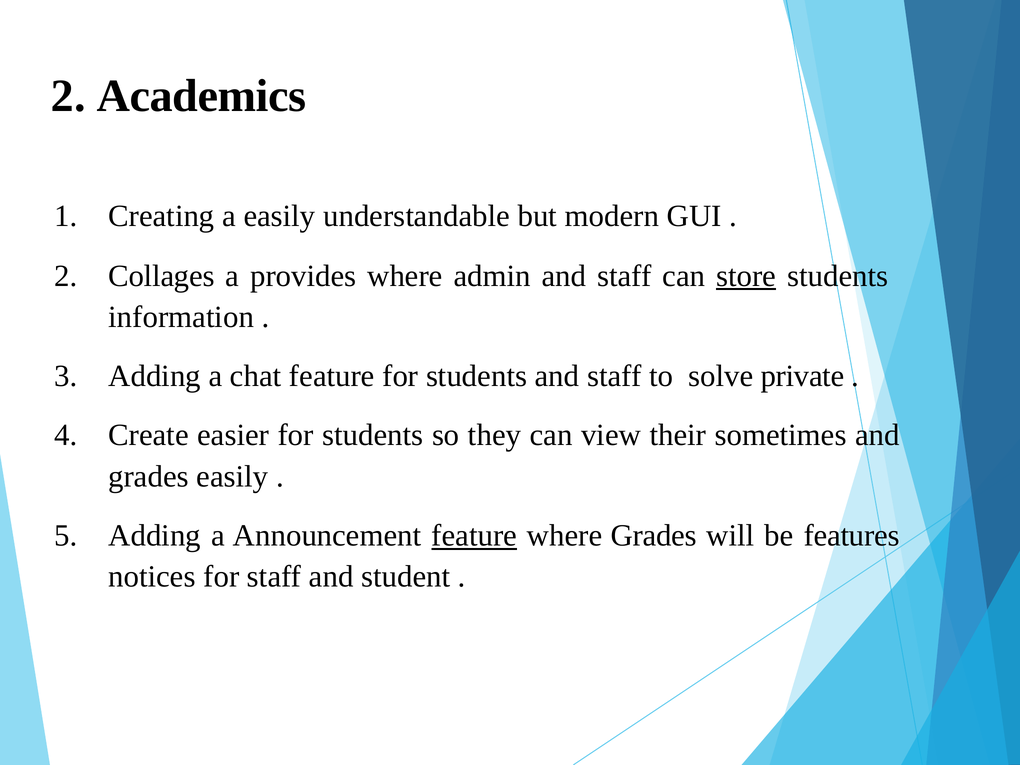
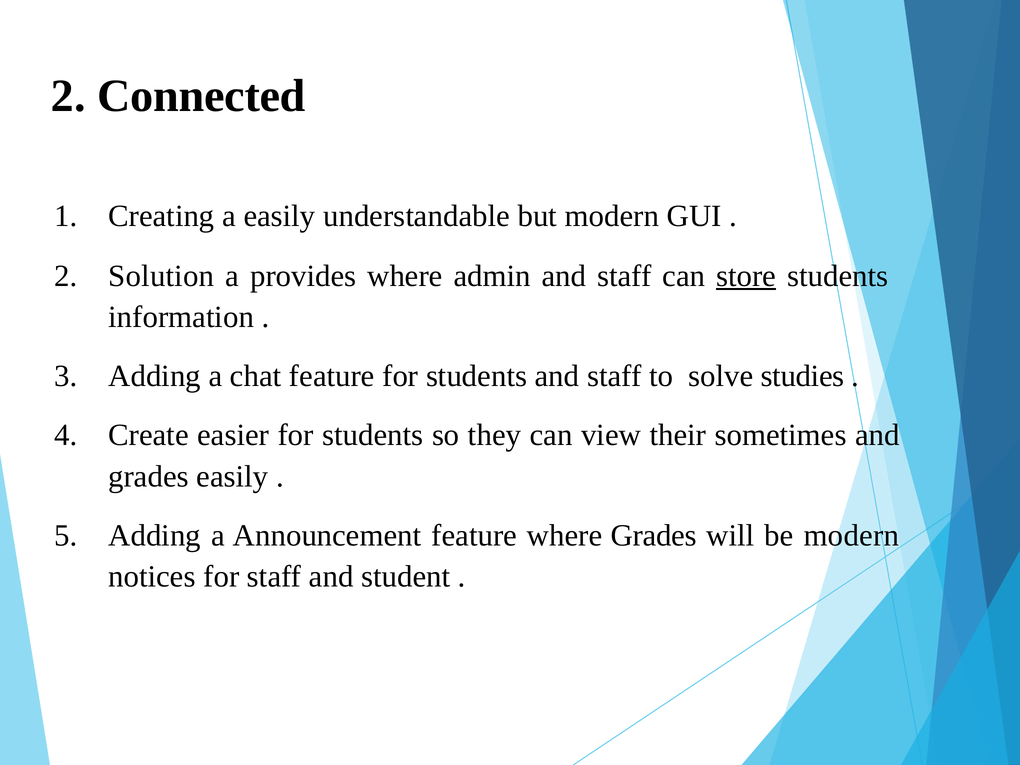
Academics: Academics -> Connected (201, 96)
Collages: Collages -> Solution (161, 276)
private: private -> studies (803, 376)
feature underline: present -> none (474, 536)
be features: features -> modern (851, 536)
